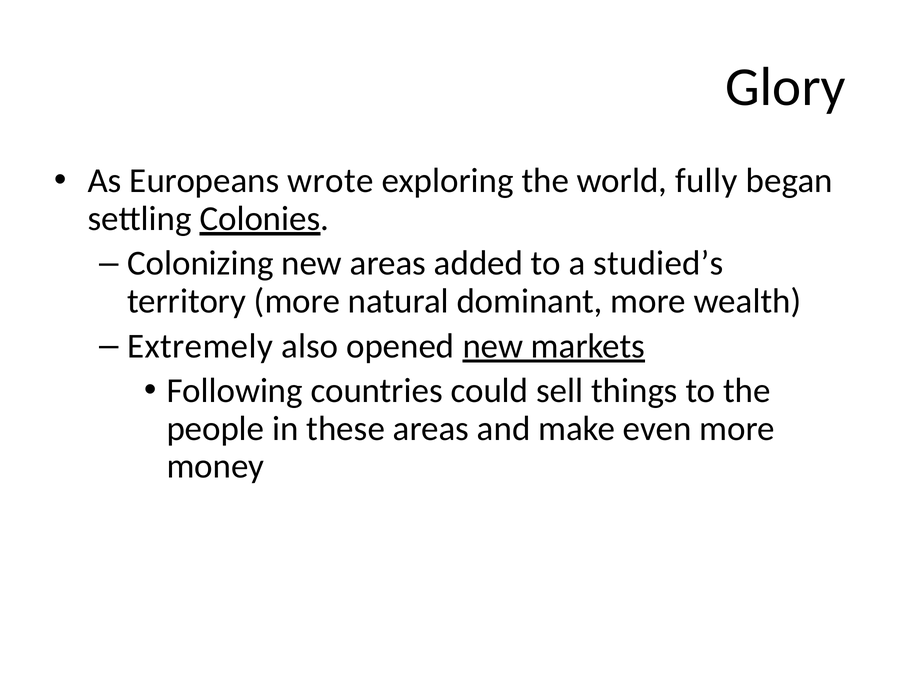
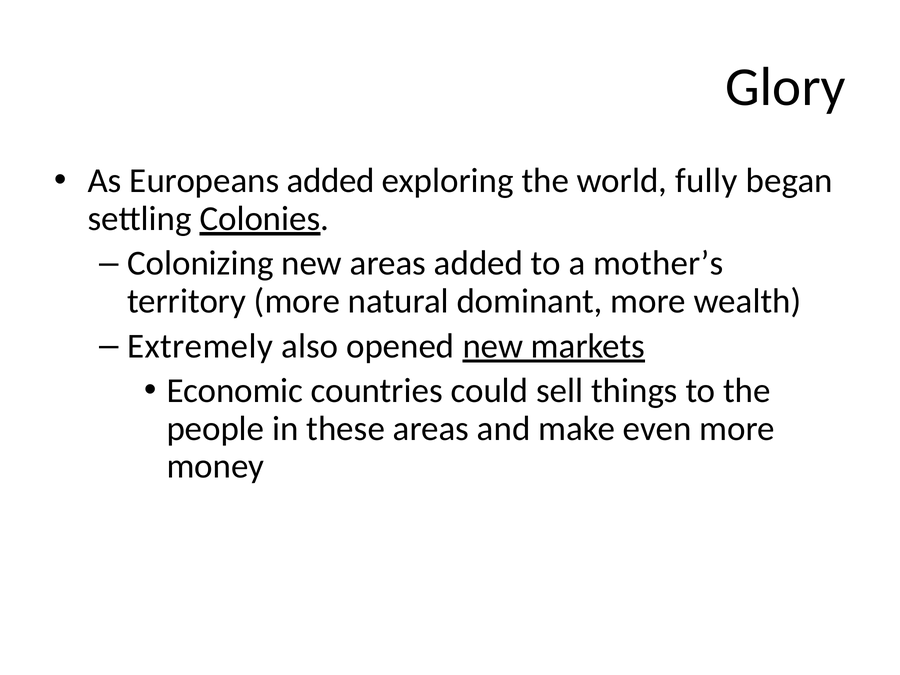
Europeans wrote: wrote -> added (331, 181)
studied’s: studied’s -> mother’s (658, 263)
Following: Following -> Economic (235, 391)
